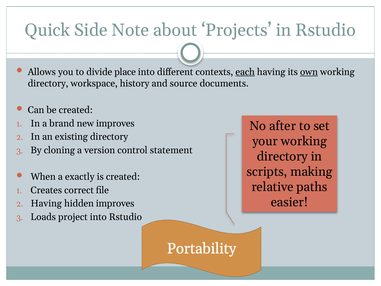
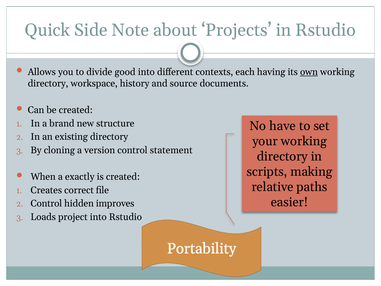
place: place -> good (125, 72)
each underline: present -> none (245, 72)
new improves: improves -> structure (115, 123)
after: after -> have (283, 126)
Having: Having -> Control (46, 203)
